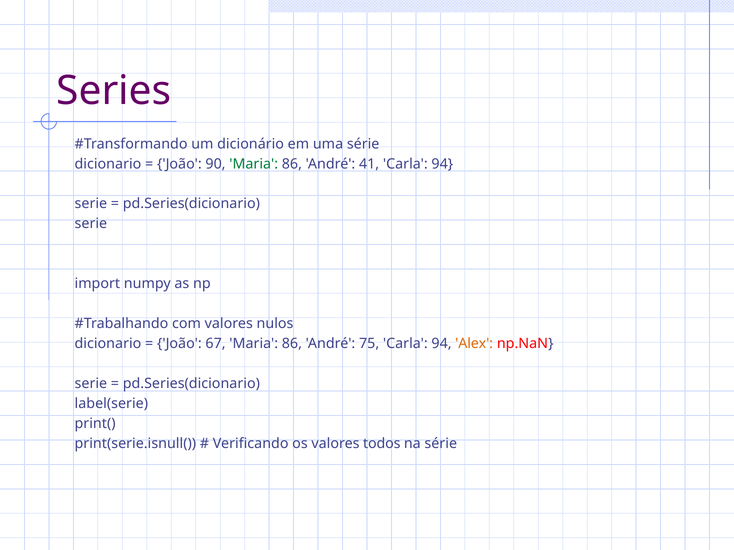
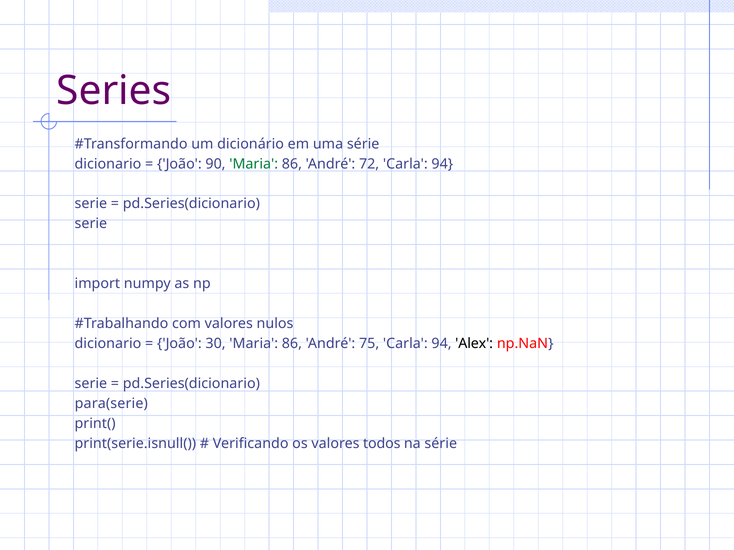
41: 41 -> 72 (369, 164)
67: 67 -> 30 (216, 344)
Alex colour: orange -> black (474, 344)
label(serie: label(serie -> para(serie (111, 404)
